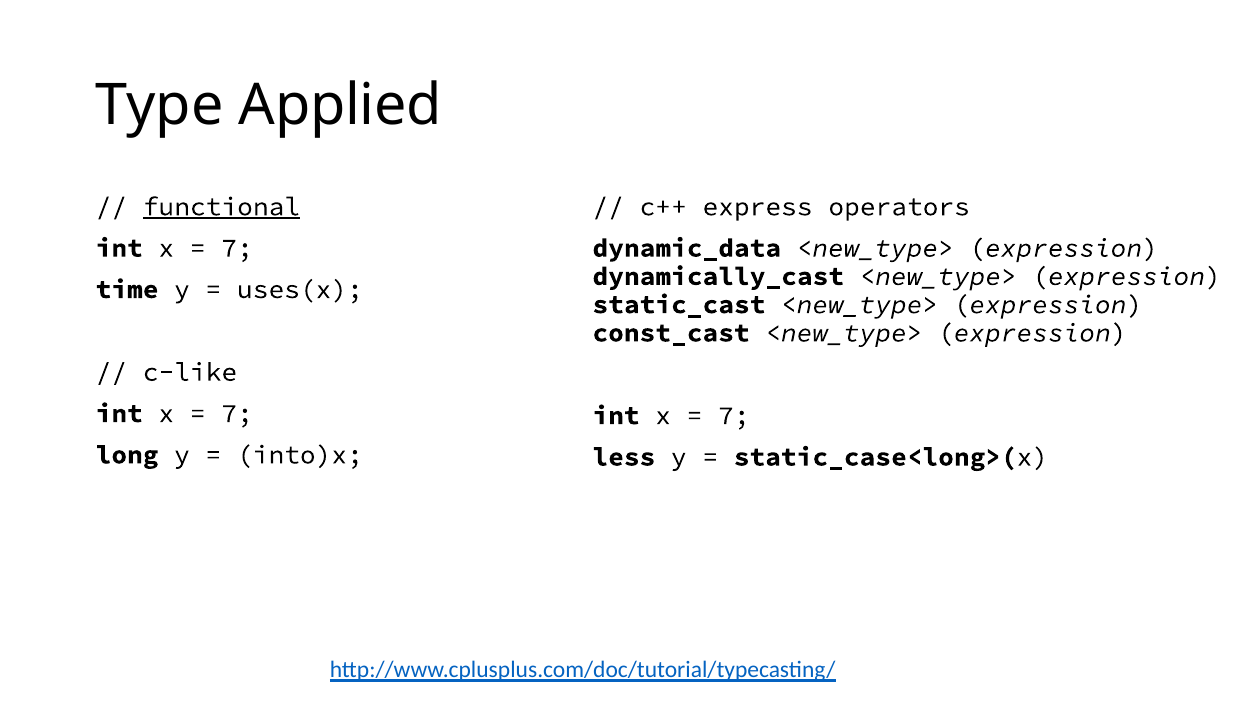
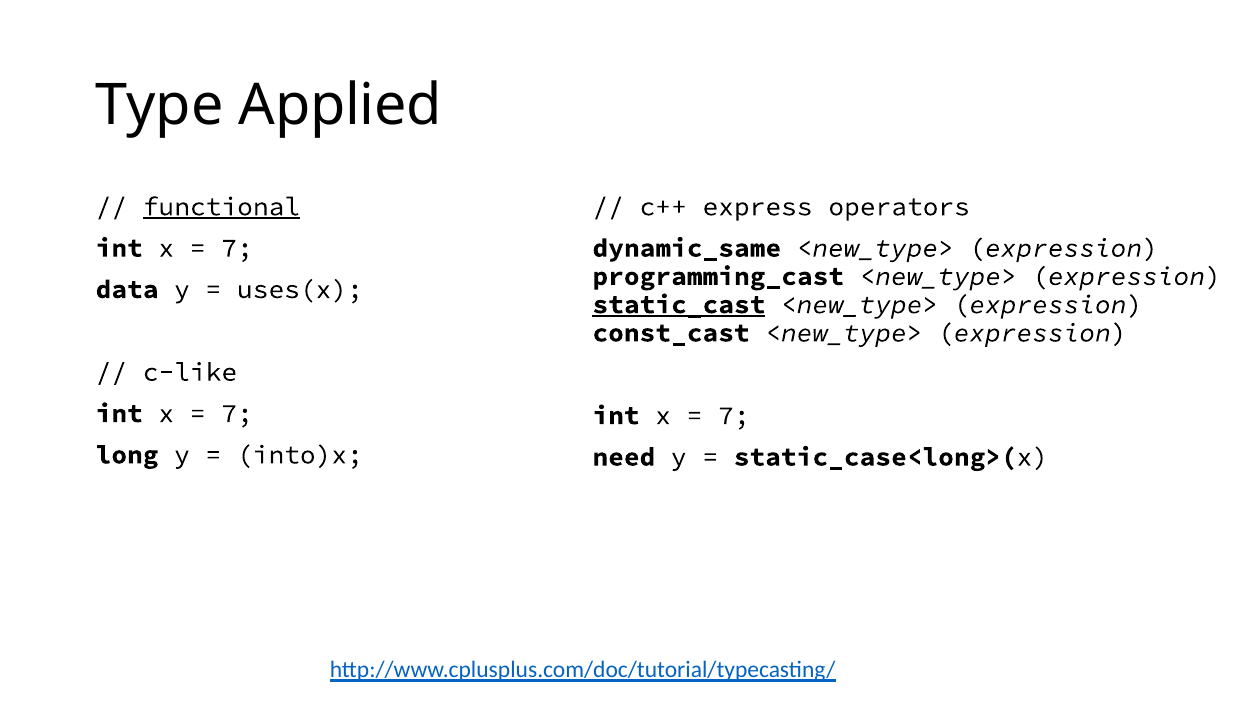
dynamic_data: dynamic_data -> dynamic_same (687, 248)
dynamically_cast: dynamically_cast -> programming_cast (718, 276)
time: time -> data (127, 289)
static_cast underline: none -> present (679, 305)
less: less -> need (624, 457)
